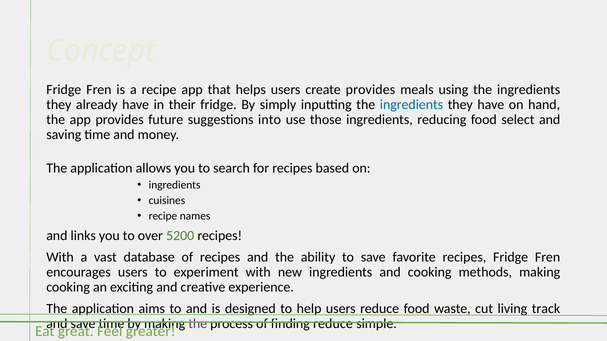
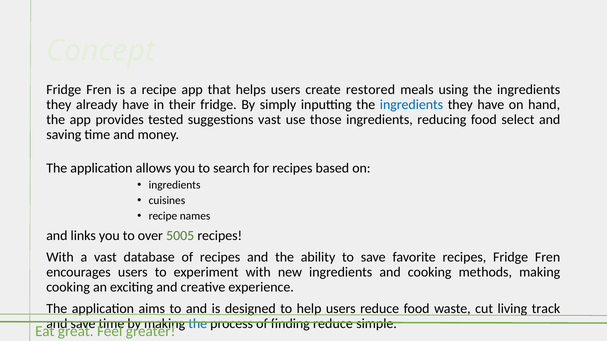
create provides: provides -> restored (370, 90)
future: future -> tested (166, 120)
suggestions into: into -> vast (270, 120)
5200: 5200 -> 5005 (180, 236)
the colour: purple -> blue (198, 324)
